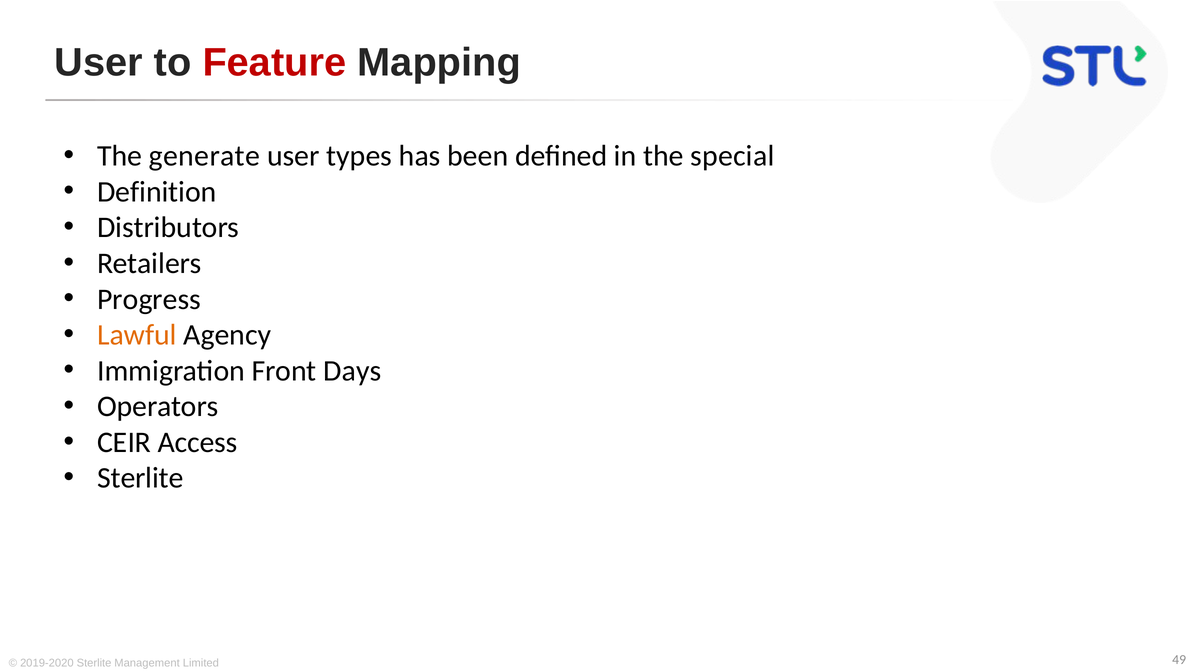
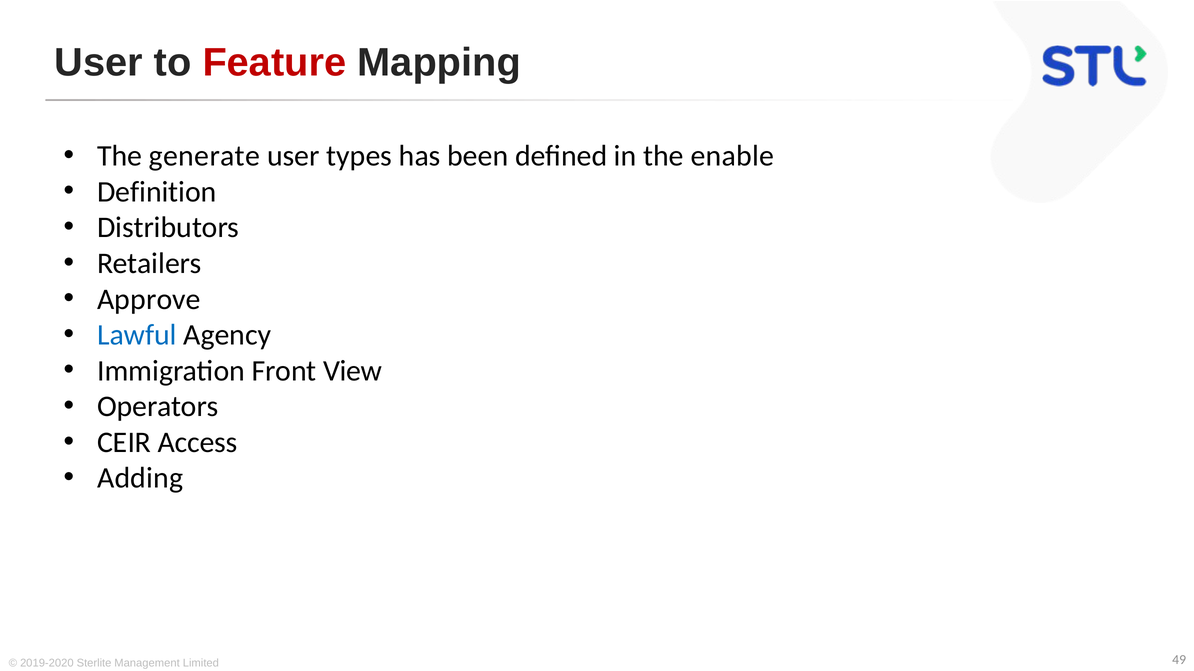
special: special -> enable (732, 156)
Progress: Progress -> Approve (149, 299)
Lawful colour: orange -> blue (137, 335)
Days: Days -> View (353, 371)
Sterlite: Sterlite -> Adding (140, 479)
